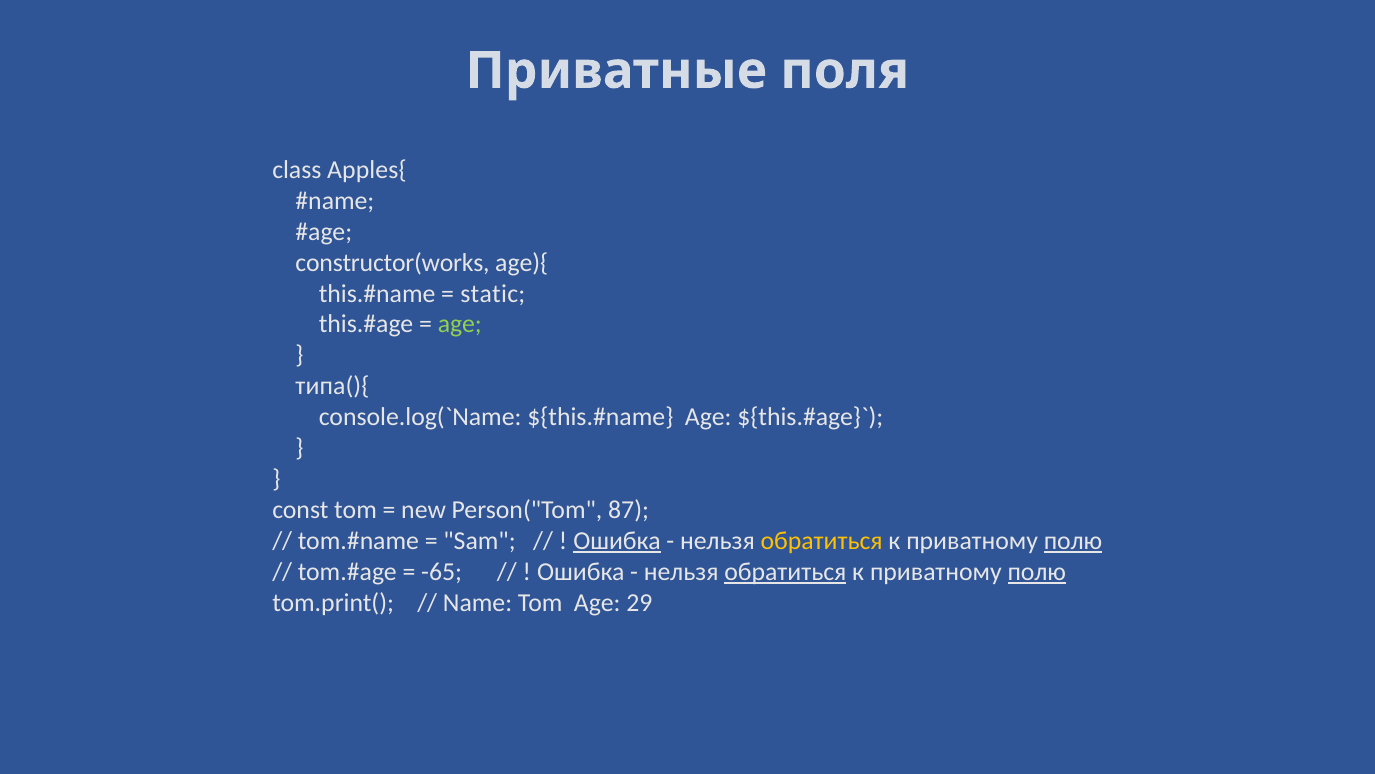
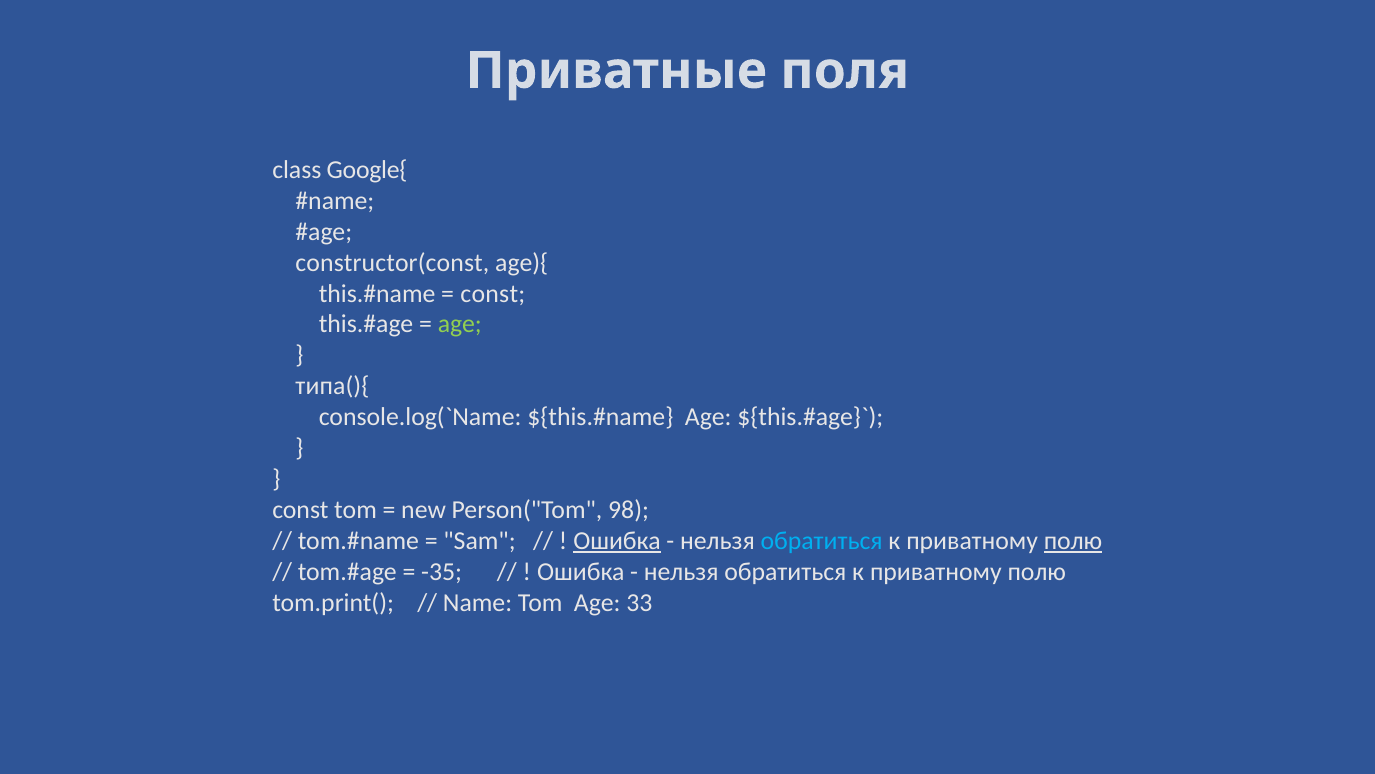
Apples{: Apples{ -> Google{ (367, 170)
constructor(works: constructor(works -> constructor(const (392, 262)
static: static -> const (493, 293)
87: 87 -> 98 (629, 510)
обратиться colour: yellow -> light blue (822, 541)
-65: -65 -> -35 (442, 572)
обратиться underline: present -> none (785, 572)
полю underline: present -> none (1037, 572)
29: 29 -> 33 (639, 603)
